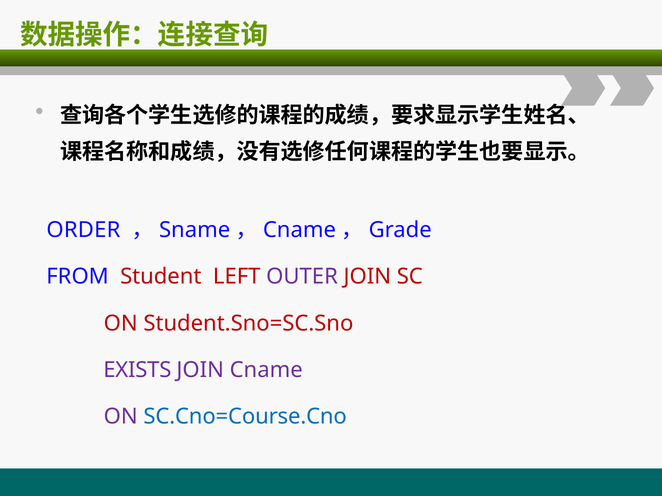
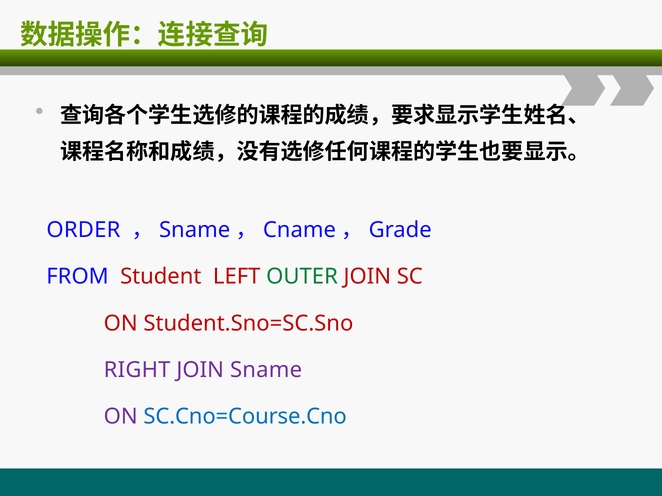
OUTER colour: purple -> green (302, 277)
EXISTS: EXISTS -> RIGHT (137, 370)
JOIN Cname: Cname -> Sname (266, 370)
